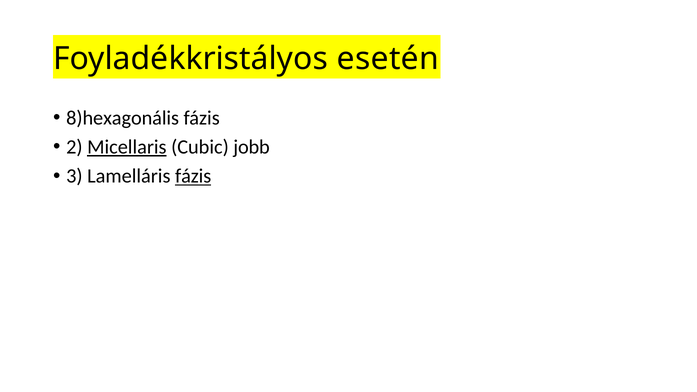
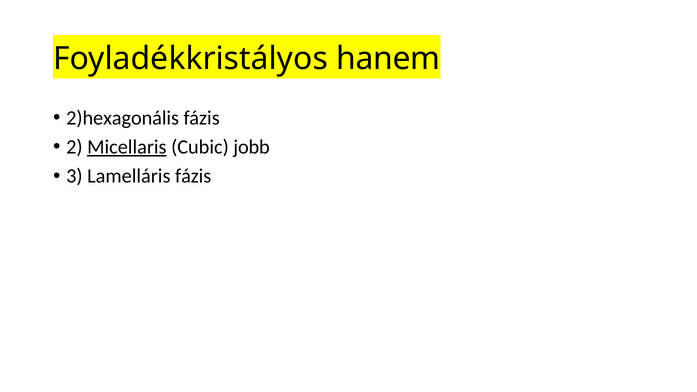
esetén: esetén -> hanem (388, 59)
8)hexagonális: 8)hexagonális -> 2)hexagonális (123, 118)
fázis underline: present -> none (193, 176)
